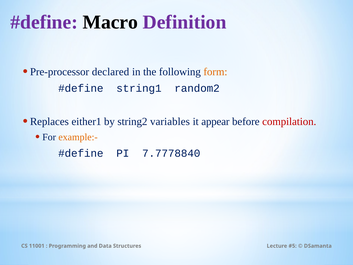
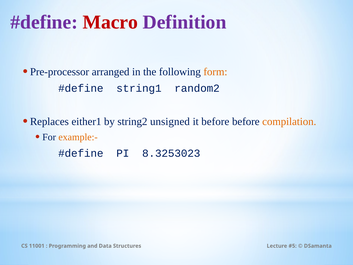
Macro colour: black -> red (110, 22)
declared: declared -> arranged (111, 72)
variables: variables -> unsigned (170, 121)
it appear: appear -> before (215, 121)
compilation colour: red -> orange (289, 121)
7.7778840: 7.7778840 -> 8.3253023 (171, 153)
